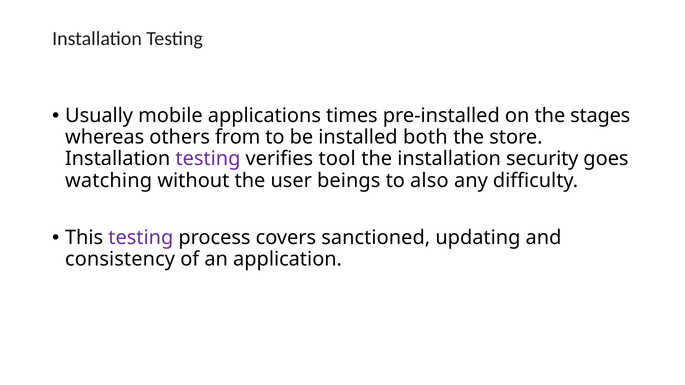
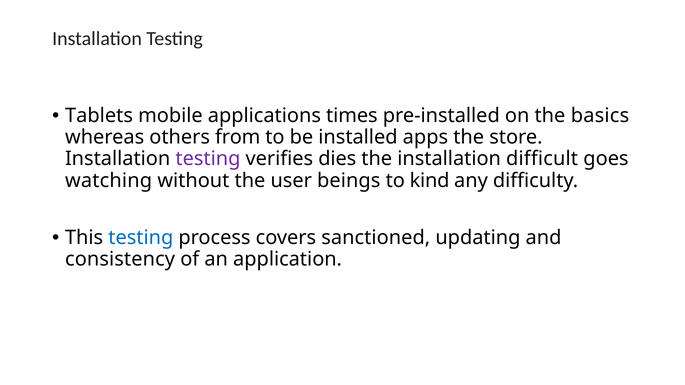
Usually: Usually -> Tablets (99, 116)
stages: stages -> basics (600, 116)
both: both -> apps (425, 137)
tool: tool -> dies (337, 159)
security: security -> difficult (542, 159)
also: also -> kind (430, 181)
testing colour: purple -> blue (141, 238)
